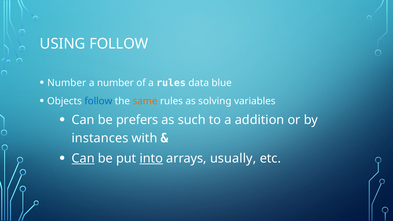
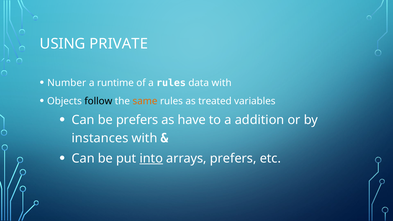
USING FOLLOW: FOLLOW -> PRIVATE (119, 44)
a number: number -> runtime (115, 83)
data blue: blue -> with (222, 83)
follow colour: blue -> black (98, 101)
solving: solving -> treated (215, 101)
such: such -> have (192, 120)
Can underline: present -> none (83, 159)
arrays usually: usually -> prefers (233, 159)
